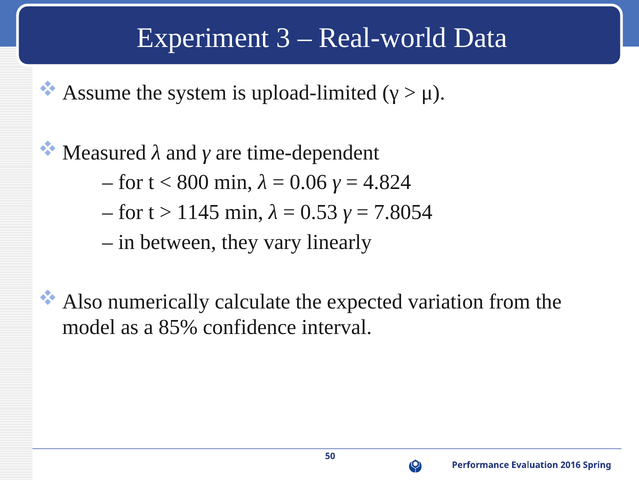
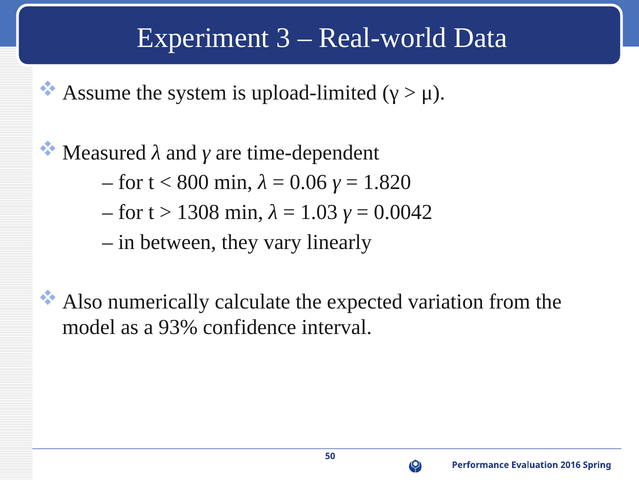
4.824: 4.824 -> 1.820 (387, 182)
1145: 1145 -> 1308 (198, 212)
0.53: 0.53 -> 1.03 (319, 212)
7.8054: 7.8054 -> 0.0042 (403, 212)
85%: 85% -> 93% (178, 327)
